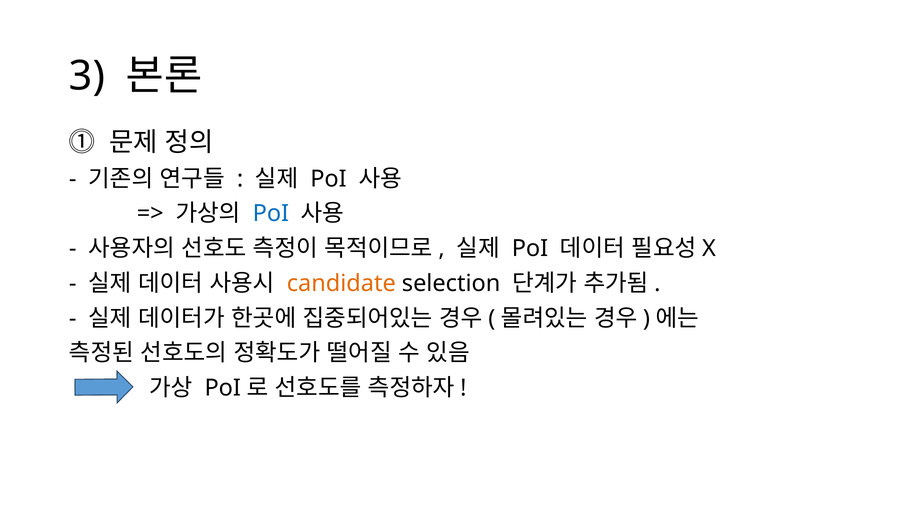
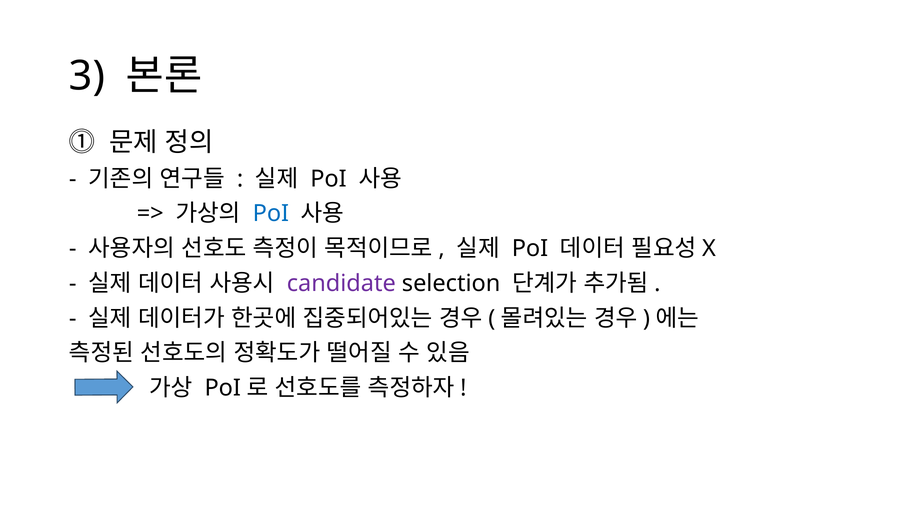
candidate colour: orange -> purple (341, 283)
